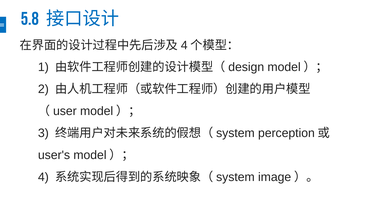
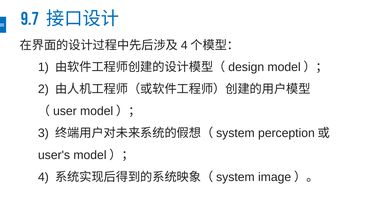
5.8: 5.8 -> 9.7 (30, 19)
